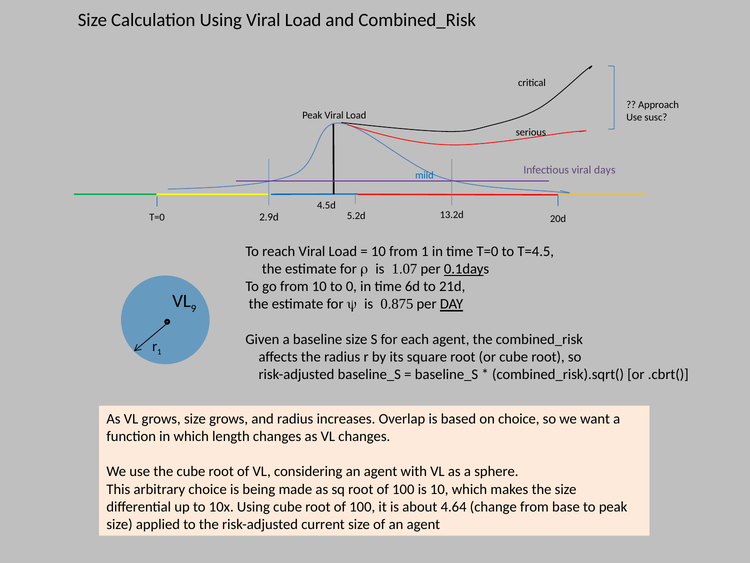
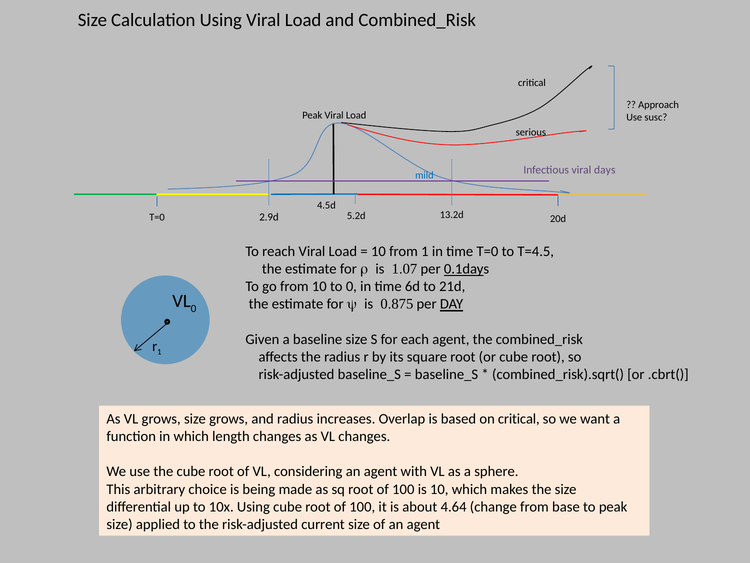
VL 9: 9 -> 0 (194, 308)
on choice: choice -> critical (519, 419)
